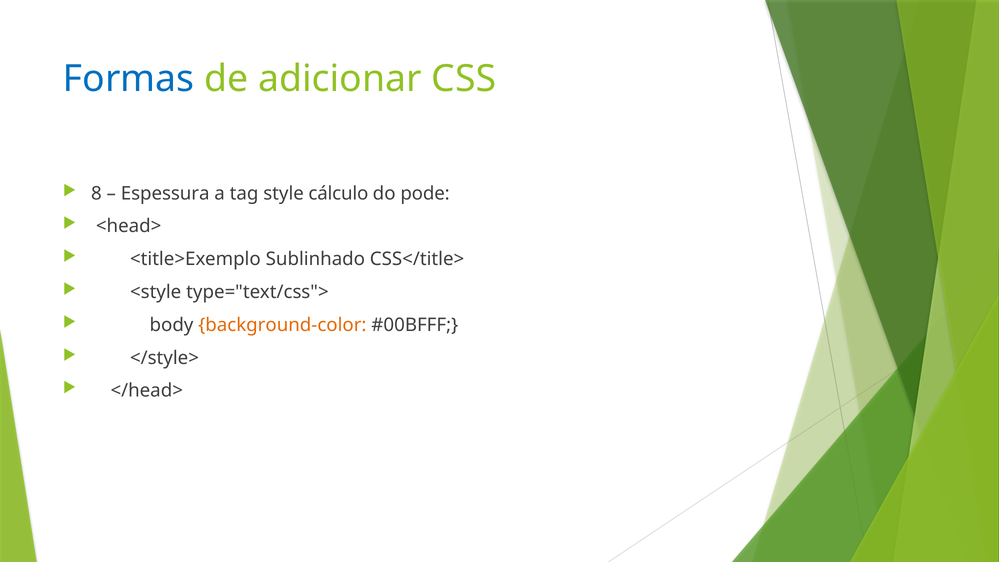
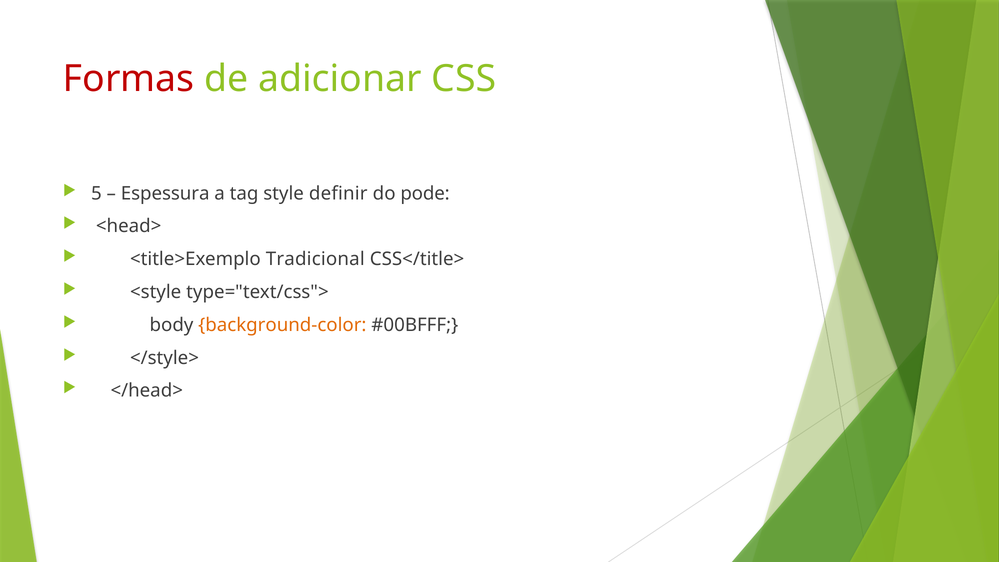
Formas colour: blue -> red (129, 79)
8: 8 -> 5 (96, 193)
cálculo: cálculo -> definir (338, 193)
Sublinhado: Sublinhado -> Tradicional (315, 259)
